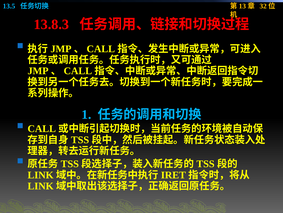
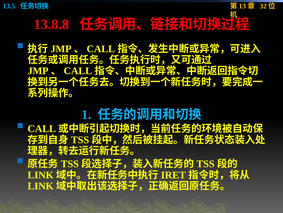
13.8.3: 13.8.3 -> 13.8.8 (51, 24)
